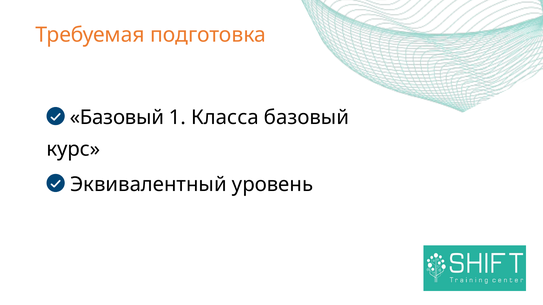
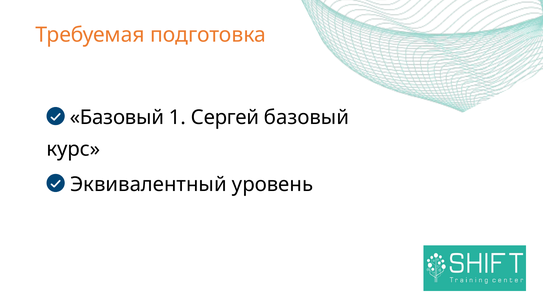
Класса: Класса -> Сергей (225, 118)
